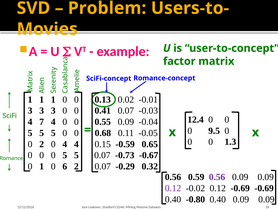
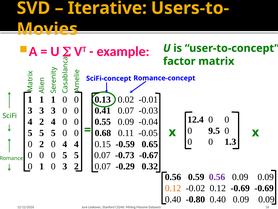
Problem: Problem -> Iterative (107, 8)
4 7: 7 -> 2 (42, 122)
1 0 6: 6 -> 3 (65, 166)
0.12 colour: purple -> orange (173, 188)
